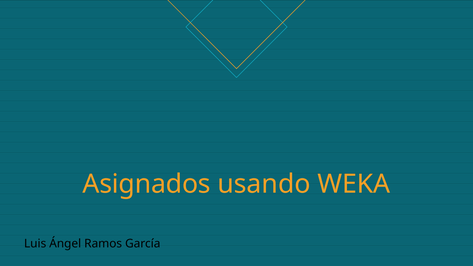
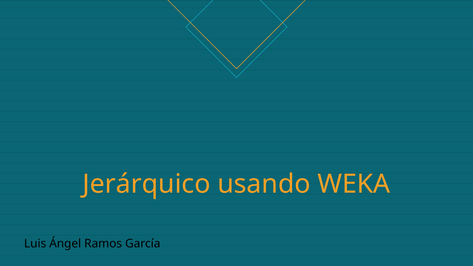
Asignados: Asignados -> Jerárquico (147, 184)
